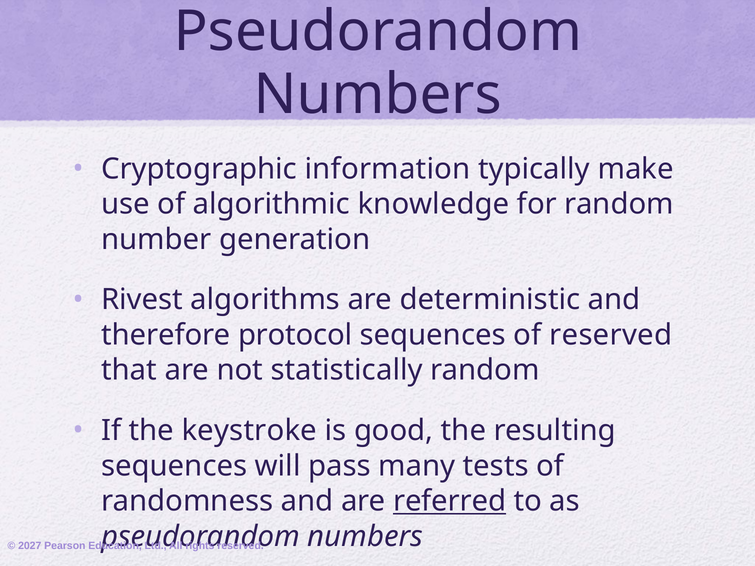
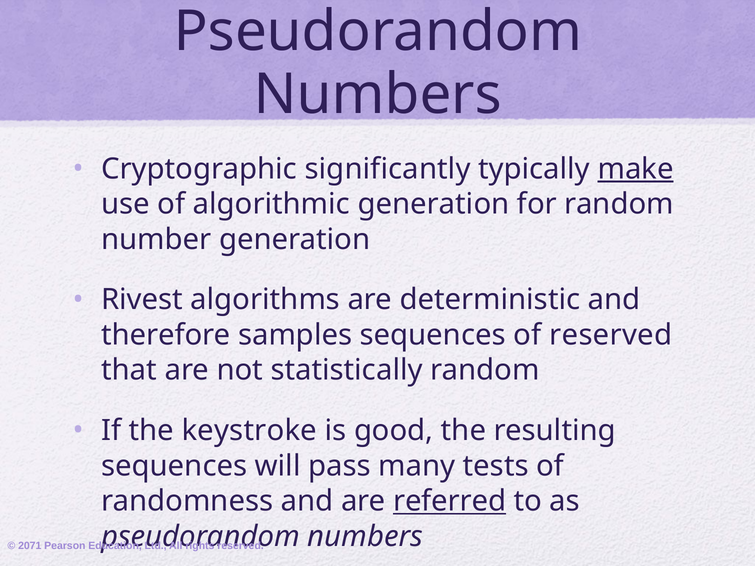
information: information -> significantly (388, 169)
make underline: none -> present (636, 169)
algorithmic knowledge: knowledge -> generation (434, 204)
protocol: protocol -> samples (295, 335)
2027: 2027 -> 2071 (30, 546)
